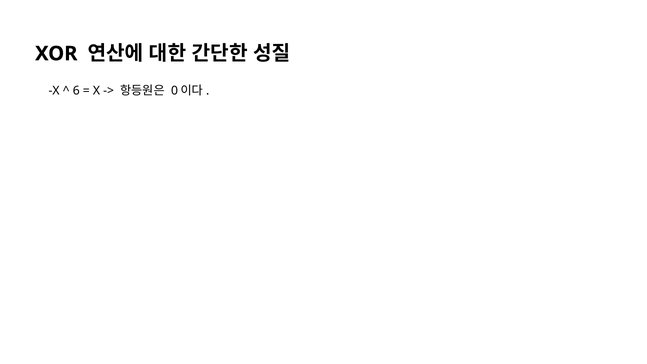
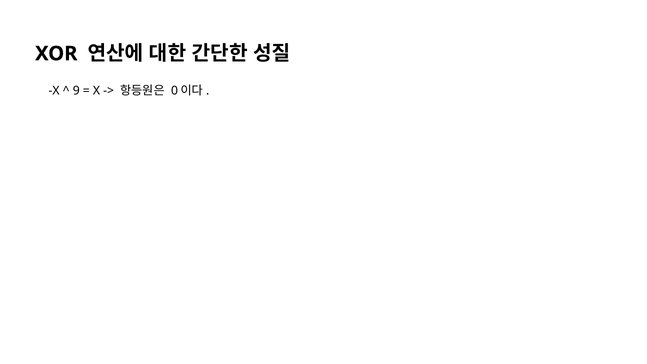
6: 6 -> 9 (76, 91)
